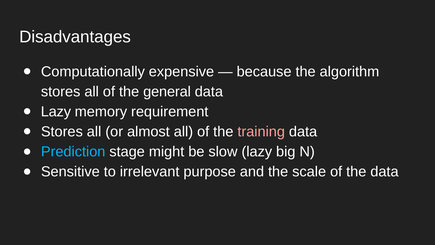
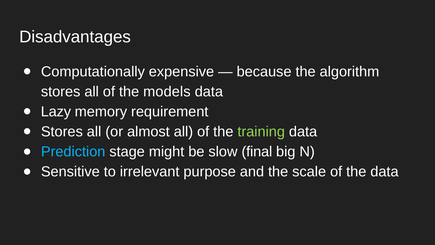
general: general -> models (167, 91)
training colour: pink -> light green (261, 132)
slow lazy: lazy -> final (257, 152)
